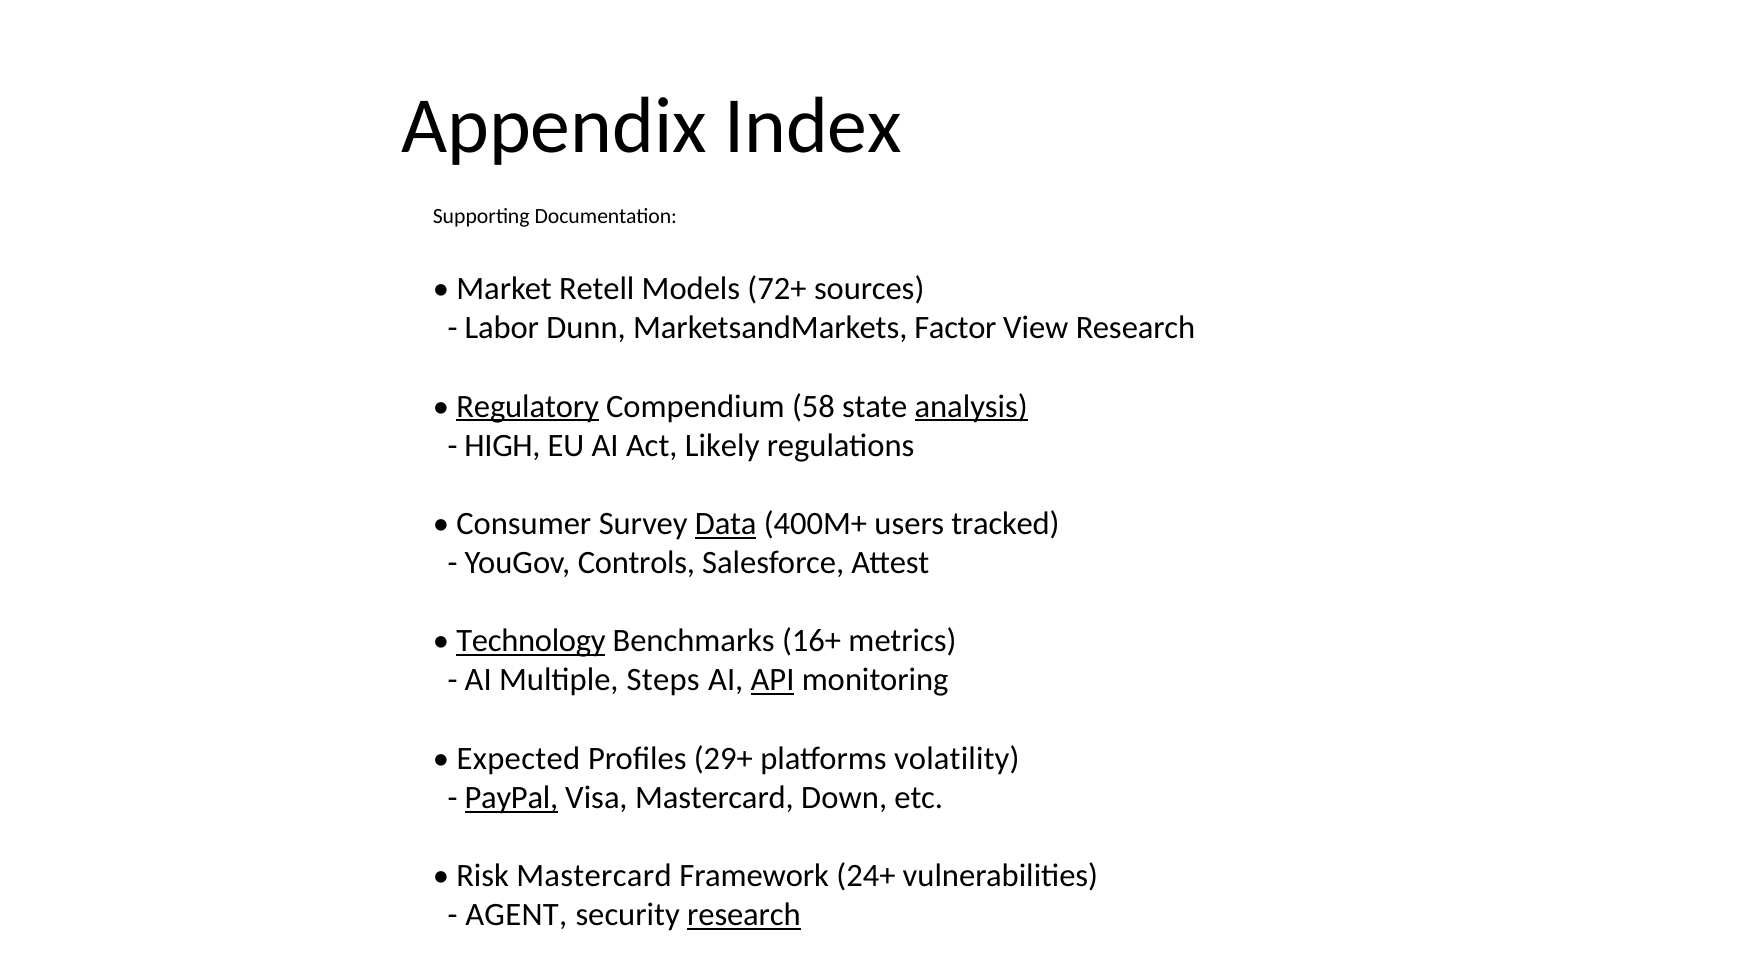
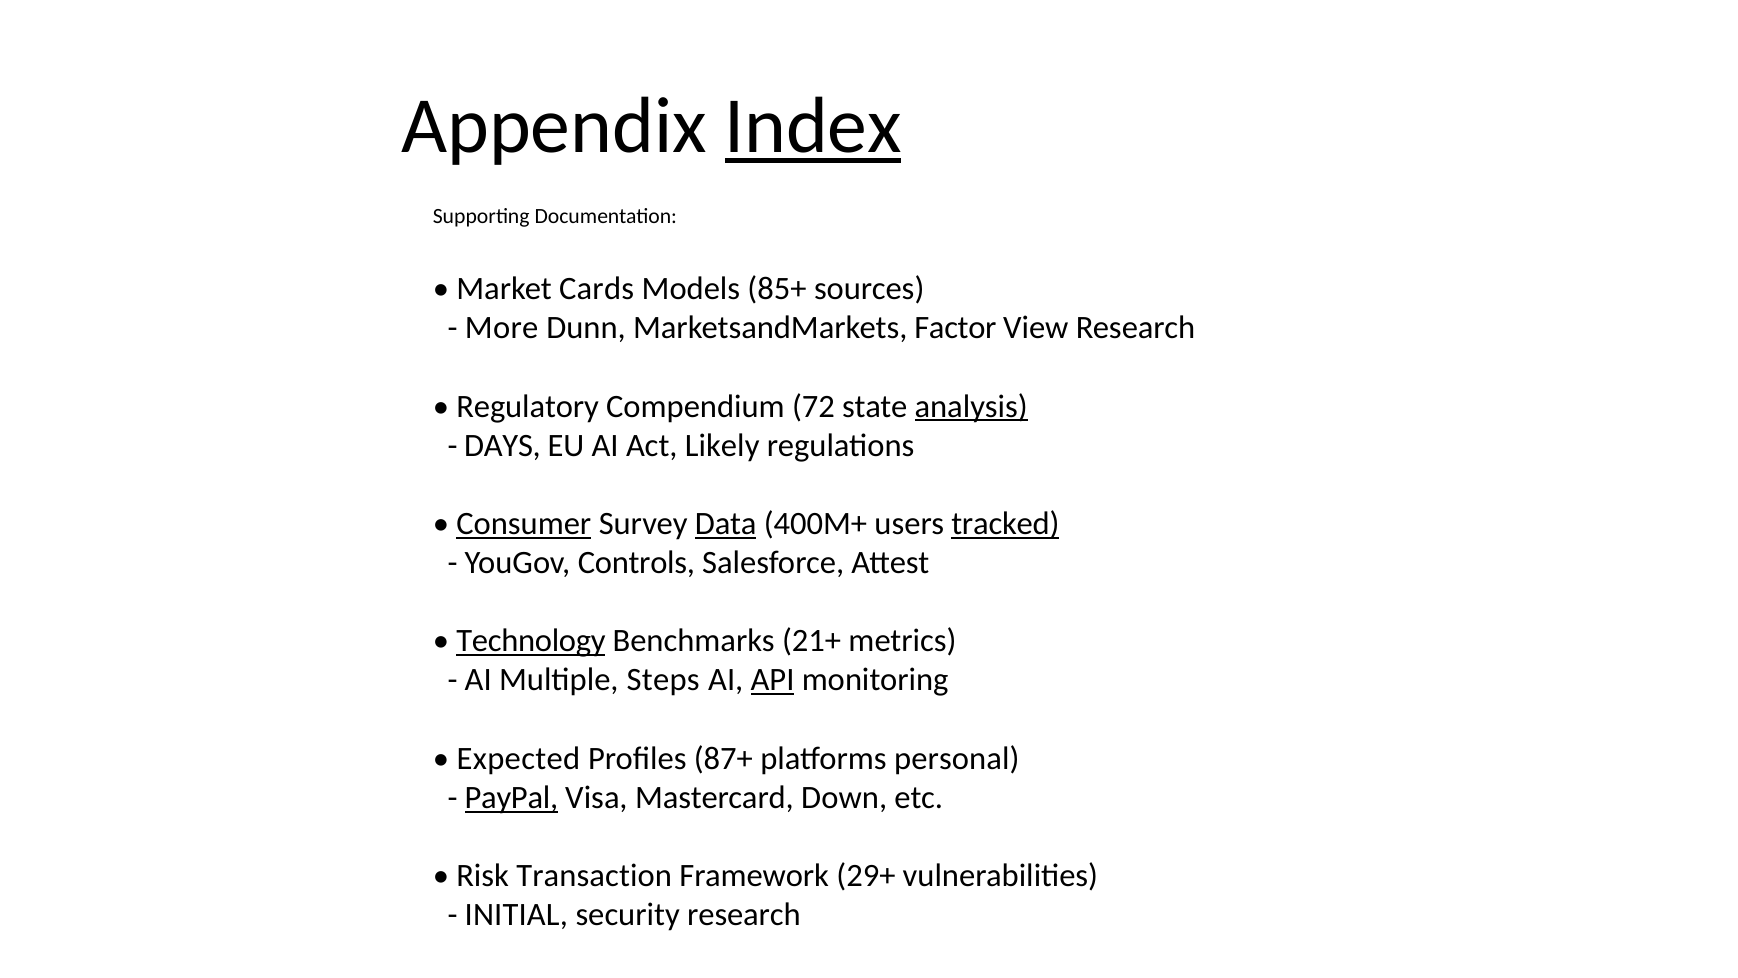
Index underline: none -> present (813, 126)
Retell: Retell -> Cards (597, 289)
72+: 72+ -> 85+ (777, 289)
Labor: Labor -> More (502, 328)
Regulatory underline: present -> none (528, 406)
58: 58 -> 72 (813, 406)
HIGH: HIGH -> DAYS (503, 445)
Consumer underline: none -> present (524, 524)
tracked underline: none -> present (1005, 524)
16+: 16+ -> 21+ (812, 641)
29+: 29+ -> 87+ (723, 758)
volatility: volatility -> personal (957, 758)
Risk Mastercard: Mastercard -> Transaction (594, 875)
24+: 24+ -> 29+ (866, 875)
AGENT: AGENT -> INITIAL (516, 915)
research underline: present -> none (744, 915)
